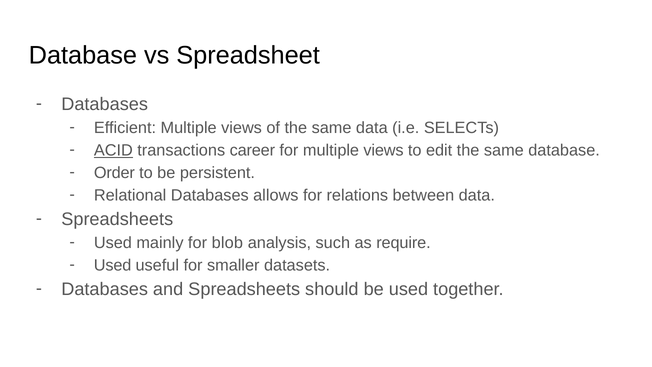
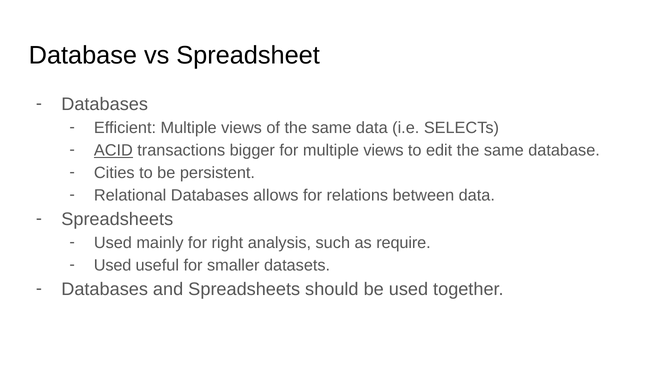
career: career -> bigger (252, 150)
Order: Order -> Cities (114, 173)
blob: blob -> right (227, 242)
